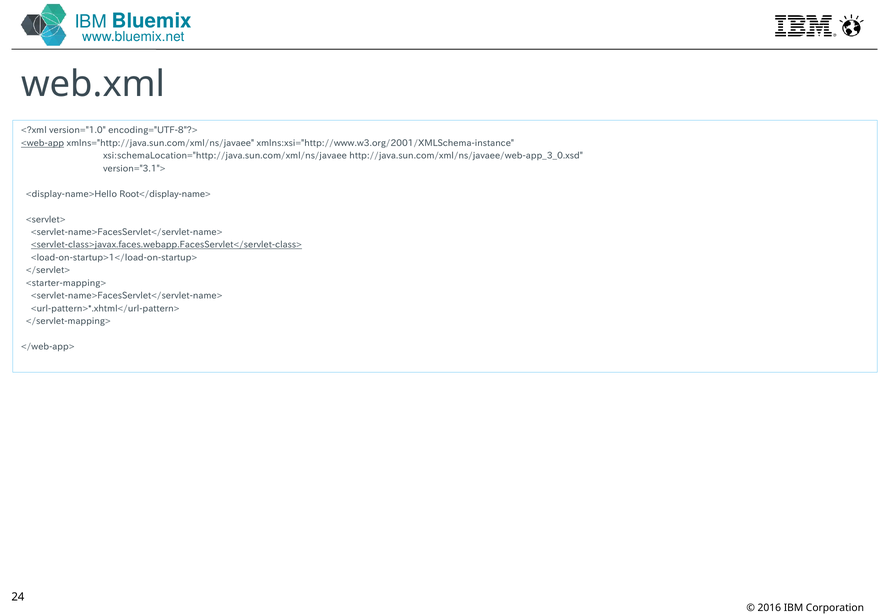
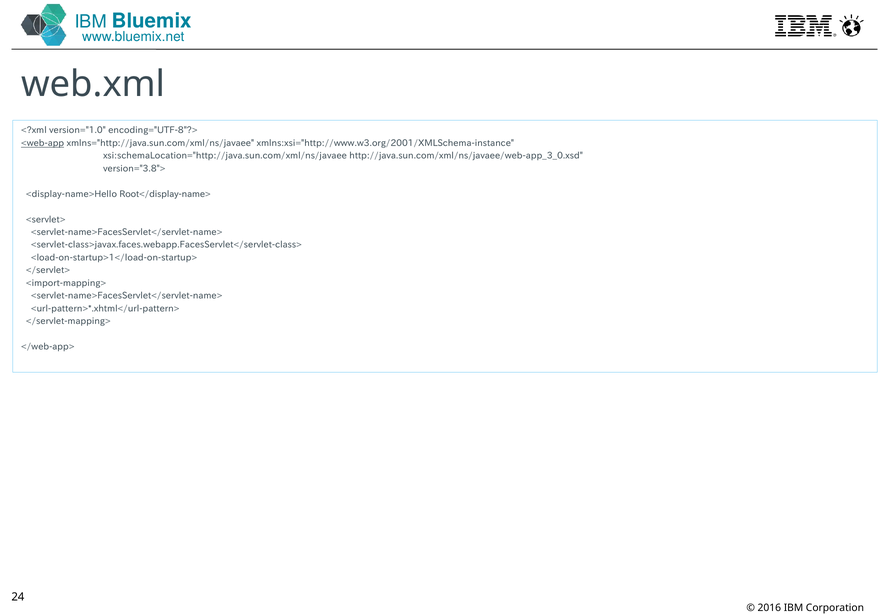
version="3.1">: version="3.1"> -> version="3.8"> (134, 169)
<servlet-class>javax.faces.webapp.FacesServlet</servlet-class> underline: present -> none (166, 245)
<starter-mapping>: <starter-mapping> -> <import-mapping> (66, 283)
